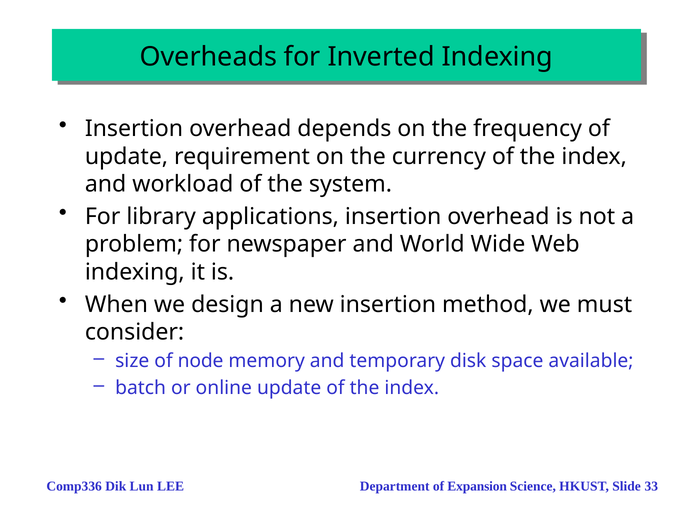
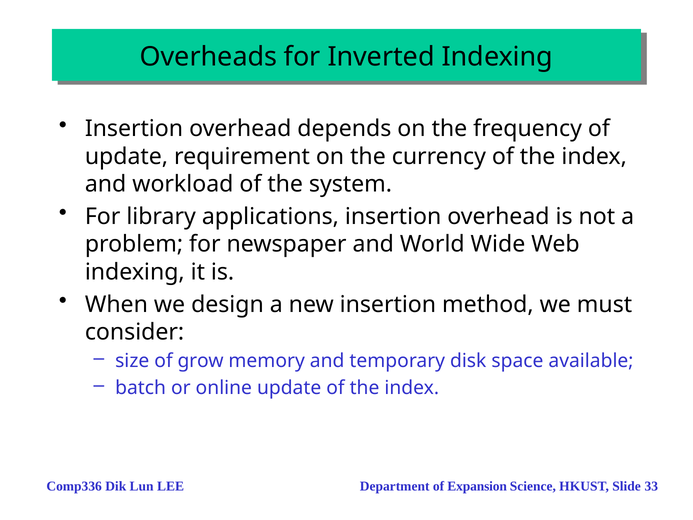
node: node -> grow (201, 361)
